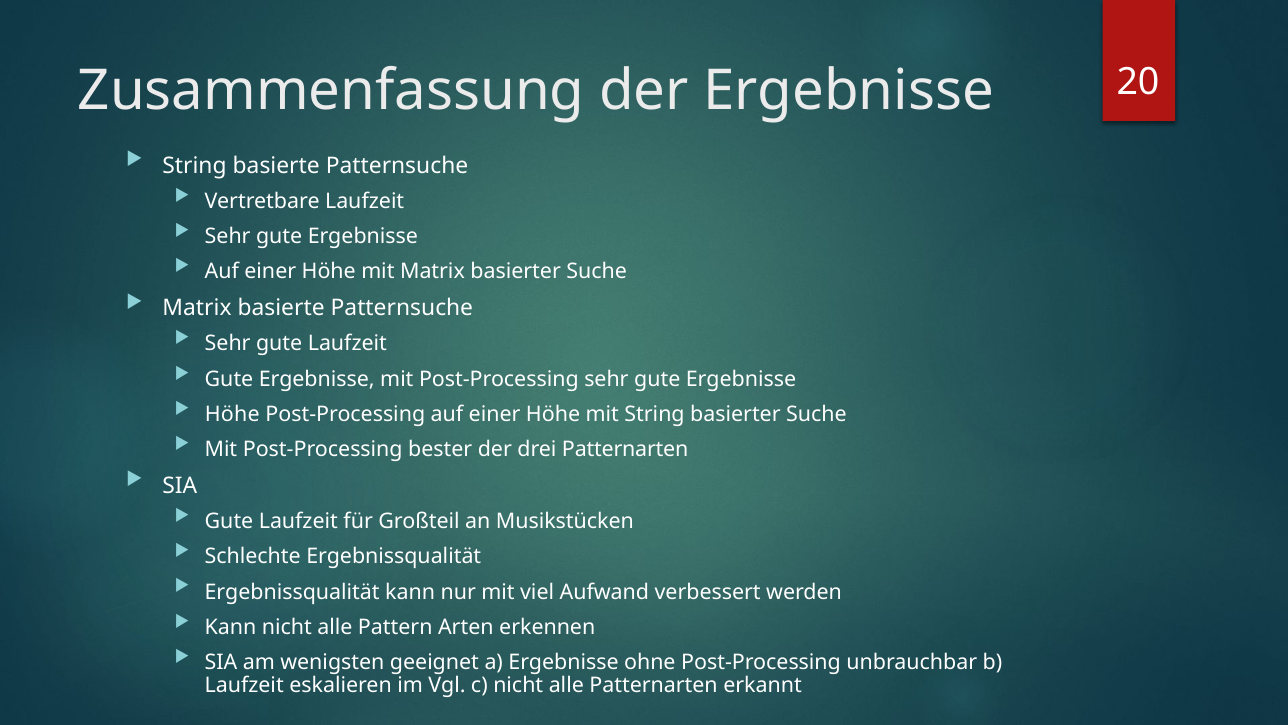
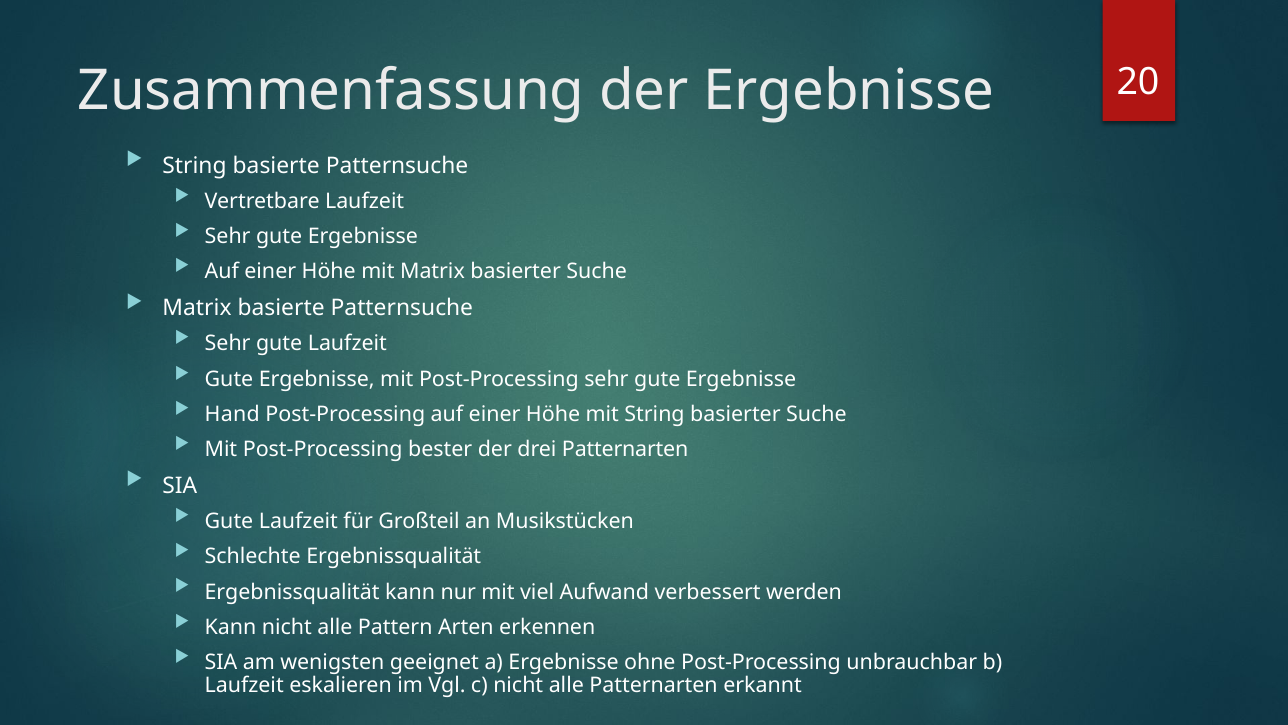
Höhe: Höhe -> Hand (232, 414)
